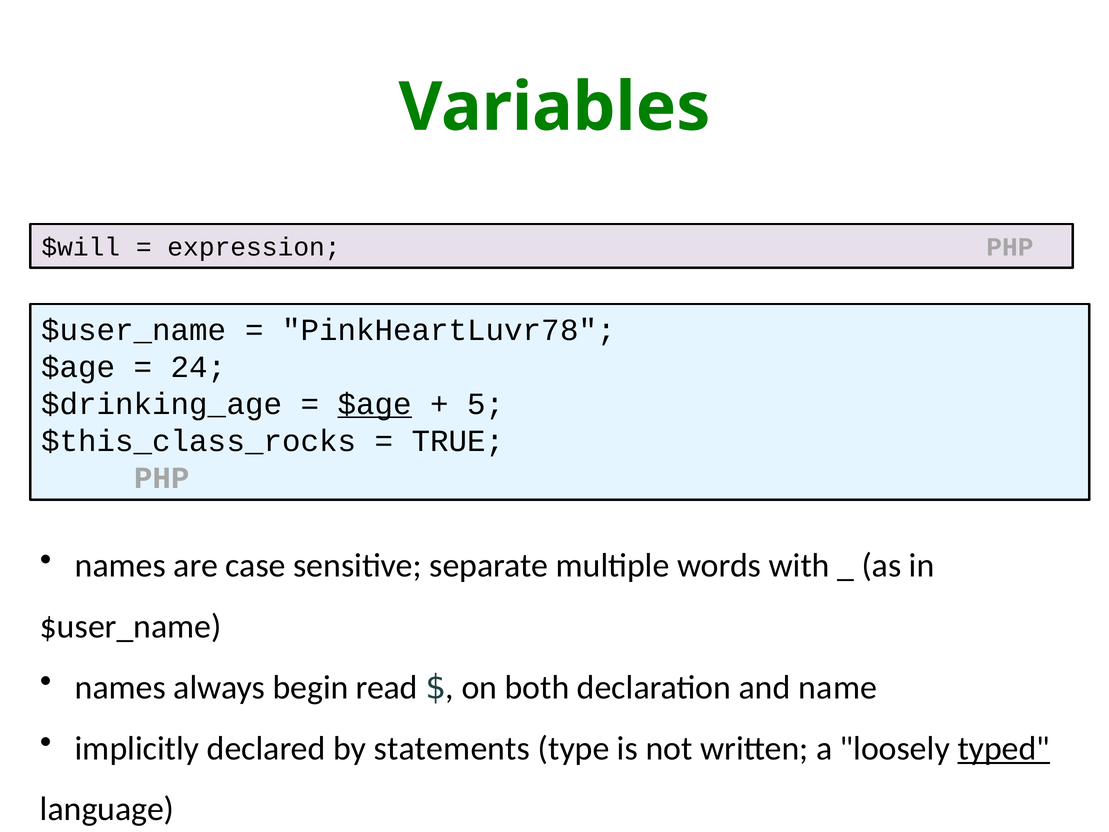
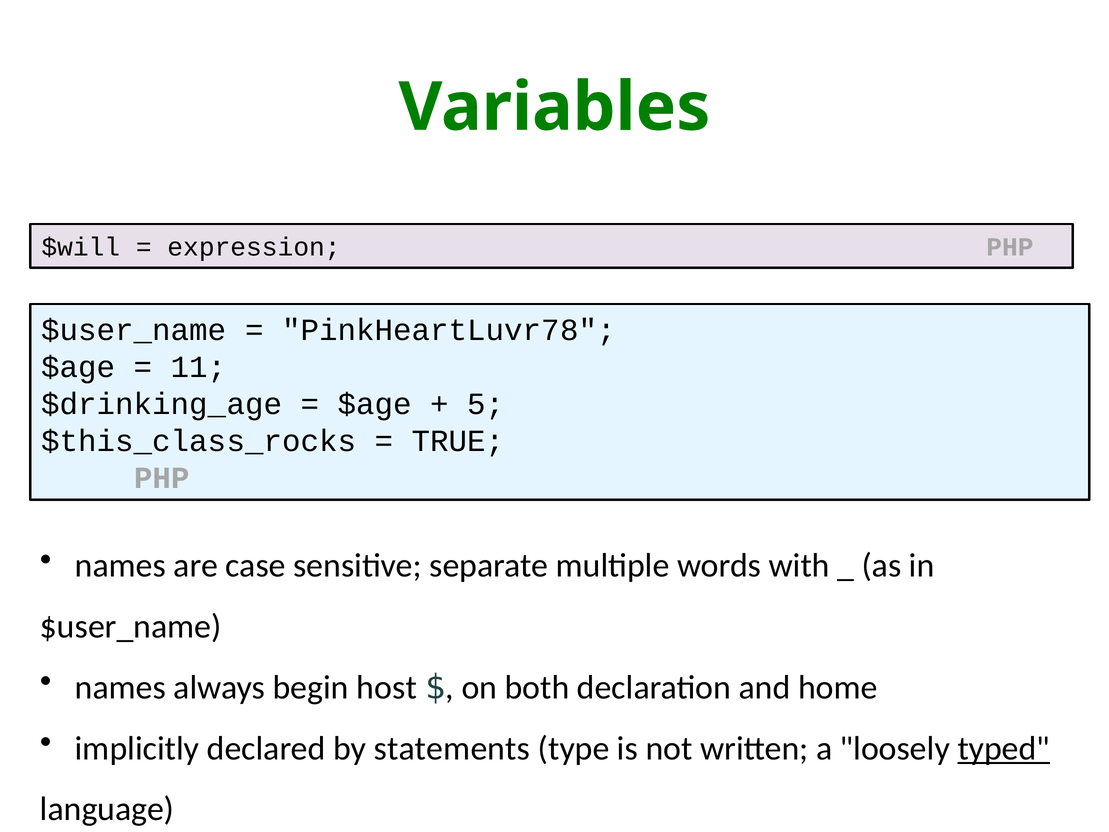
24: 24 -> 11 (199, 367)
$age underline: present -> none (375, 404)
read: read -> host (387, 687)
name: name -> home (838, 687)
